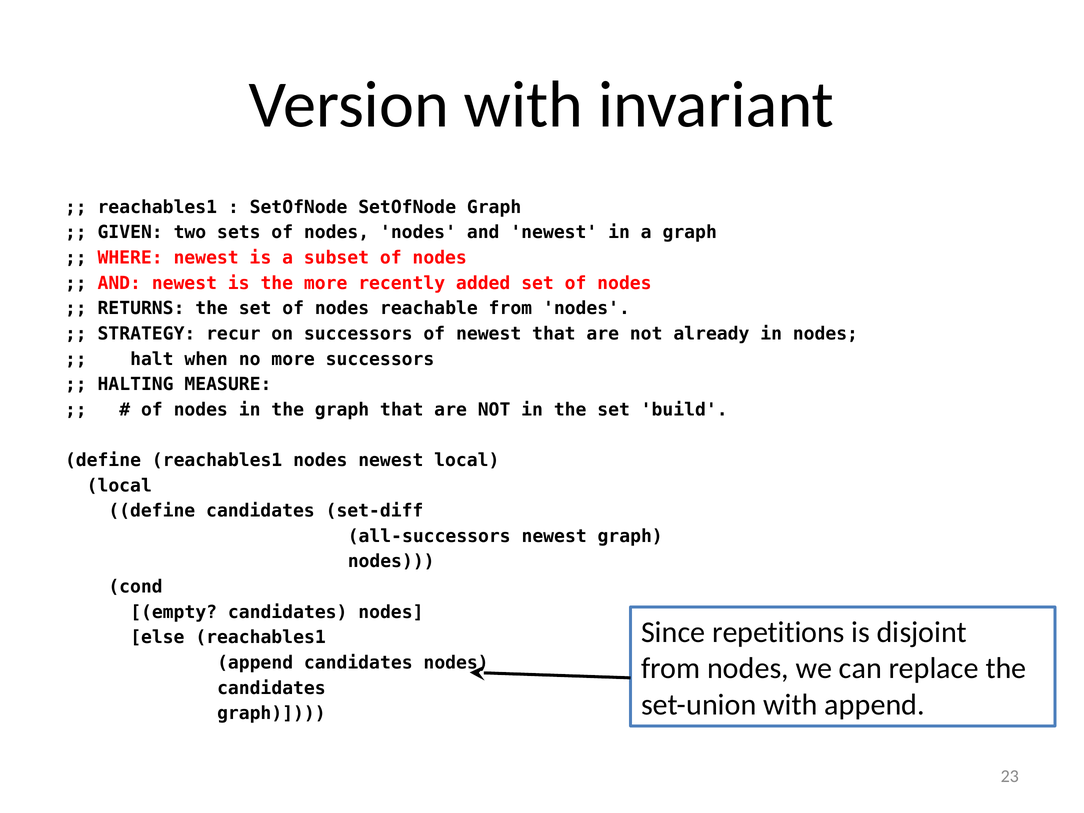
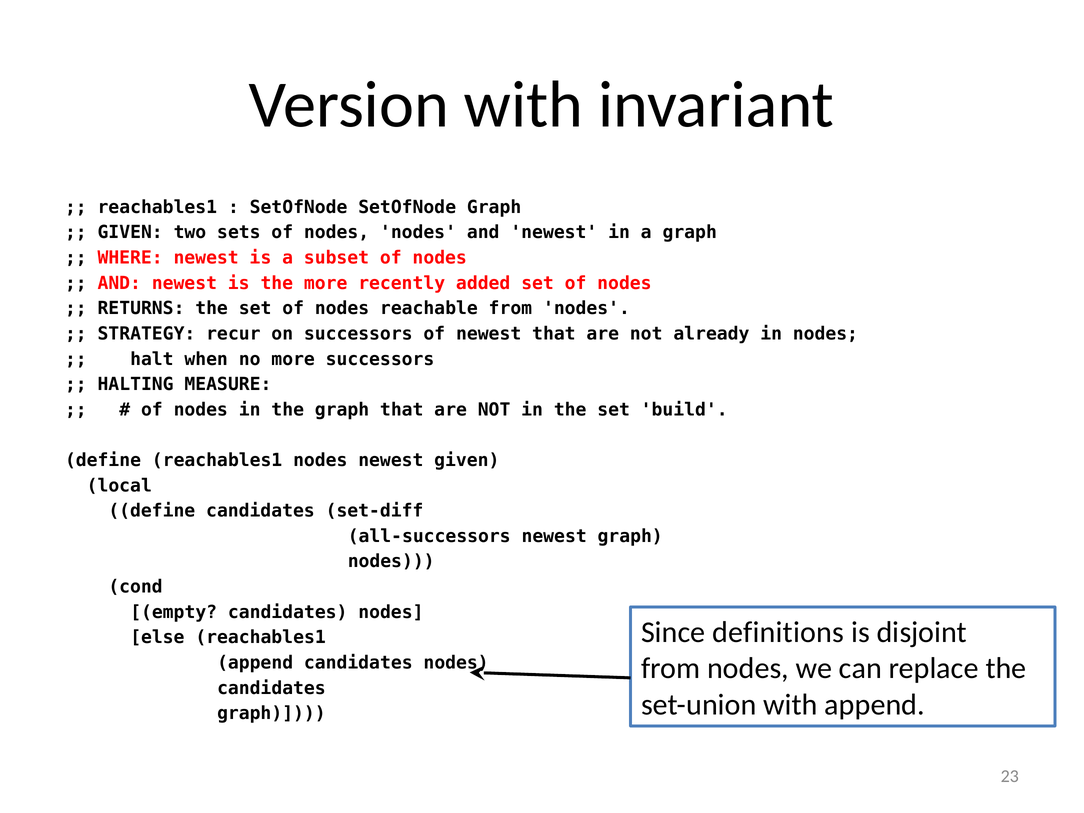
newest local: local -> given (467, 460)
repetitions: repetitions -> definitions (778, 632)
